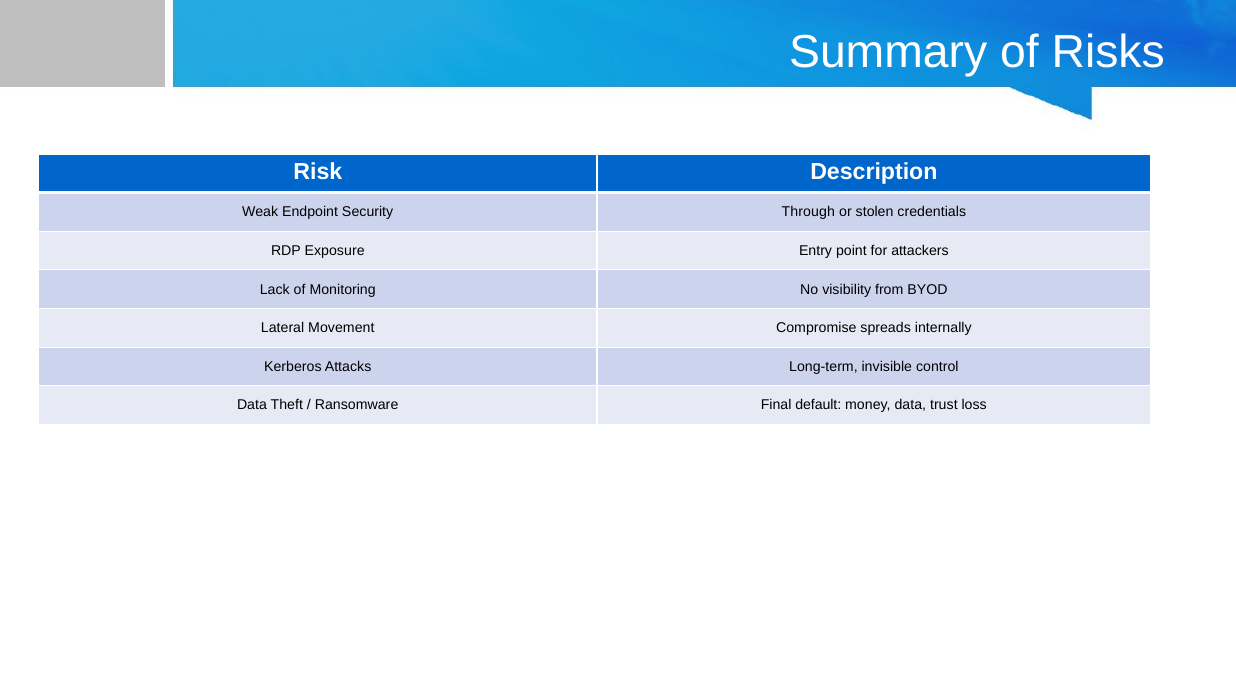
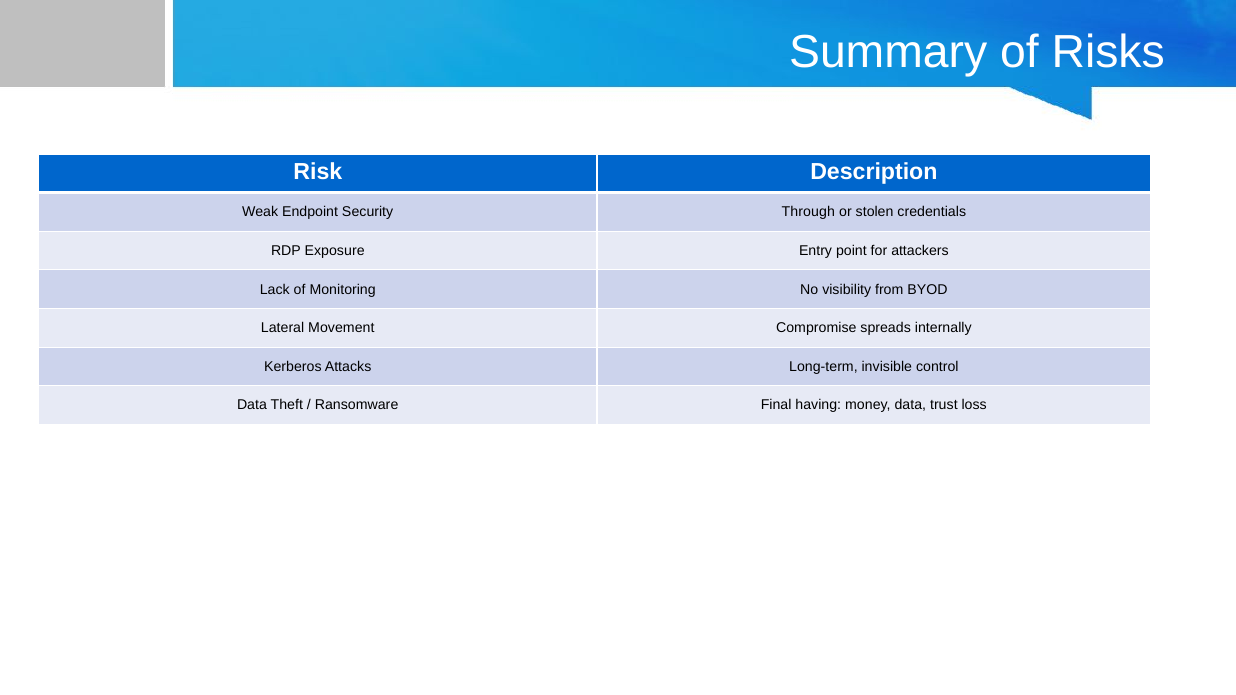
default: default -> having (818, 405)
